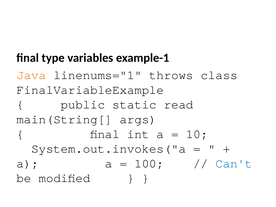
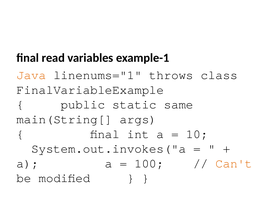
type: type -> read (53, 58)
read: read -> same (179, 105)
Can't colour: blue -> orange (234, 163)
